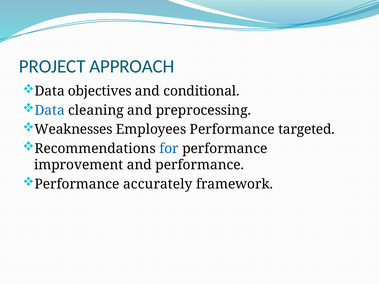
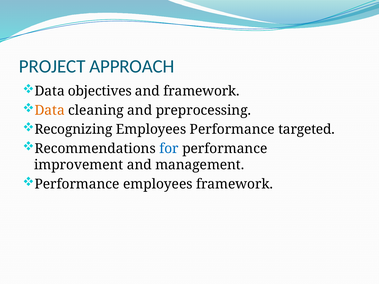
and conditional: conditional -> framework (201, 91)
Data colour: blue -> orange (50, 110)
Weaknesses: Weaknesses -> Recognizing (73, 130)
and performance: performance -> management (200, 165)
Performance accurately: accurately -> employees (158, 184)
